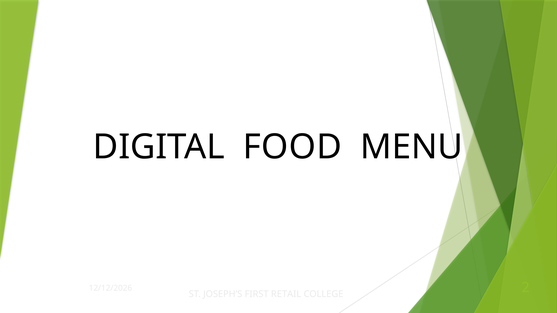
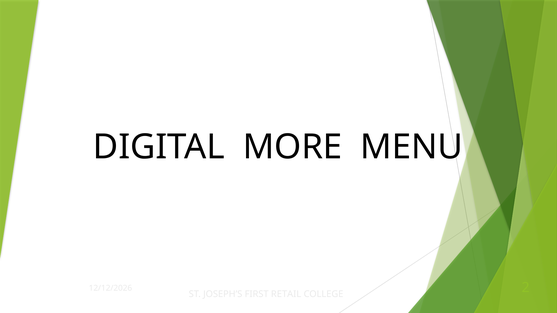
FOOD: FOOD -> MORE (293, 147)
